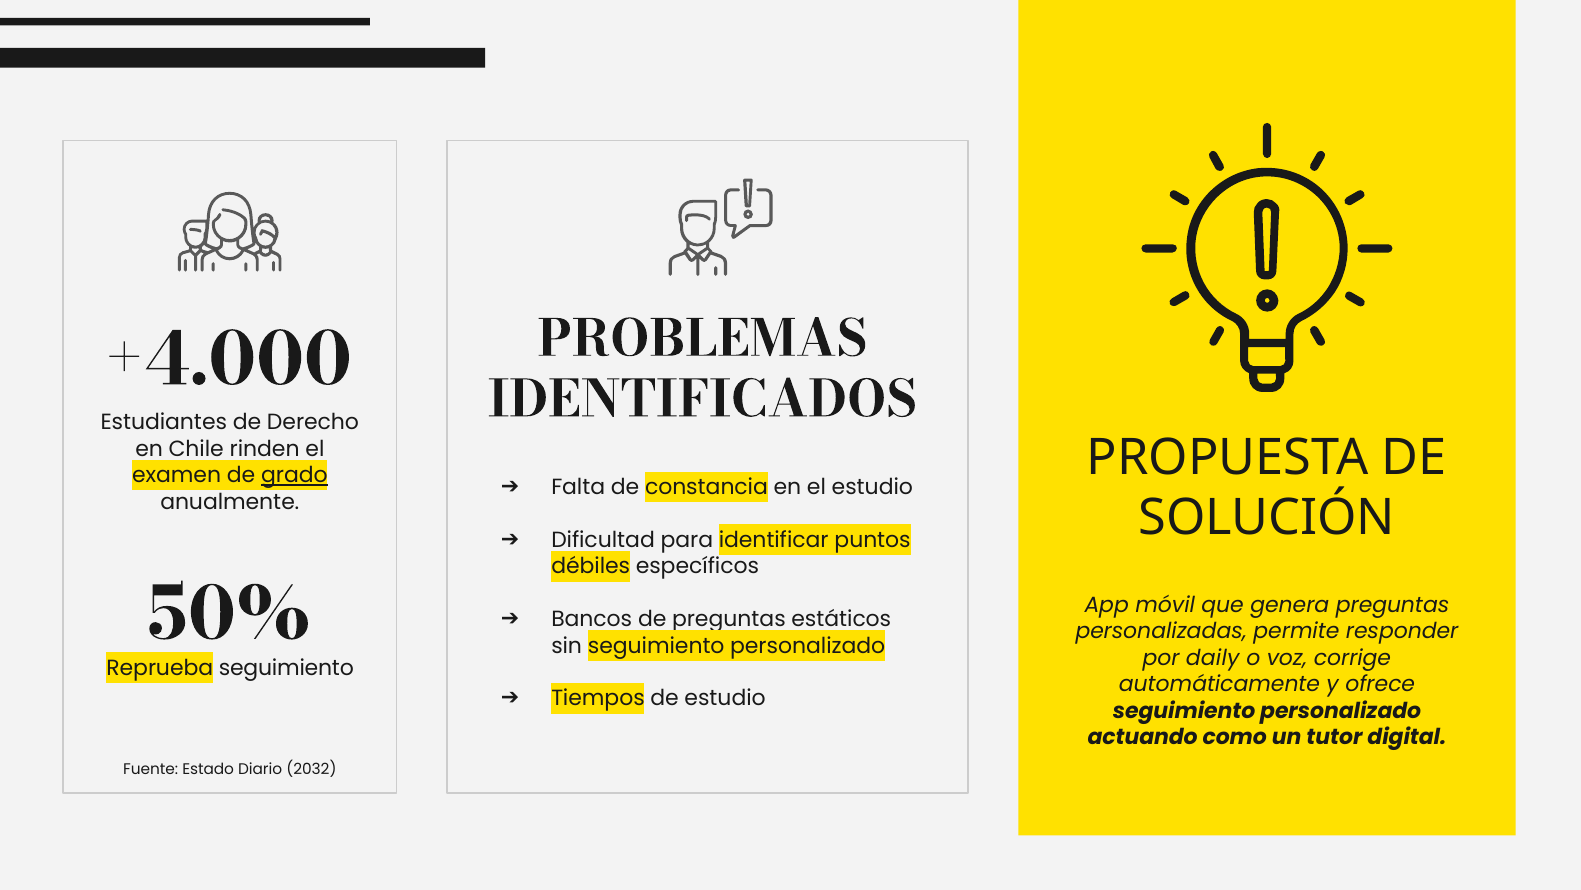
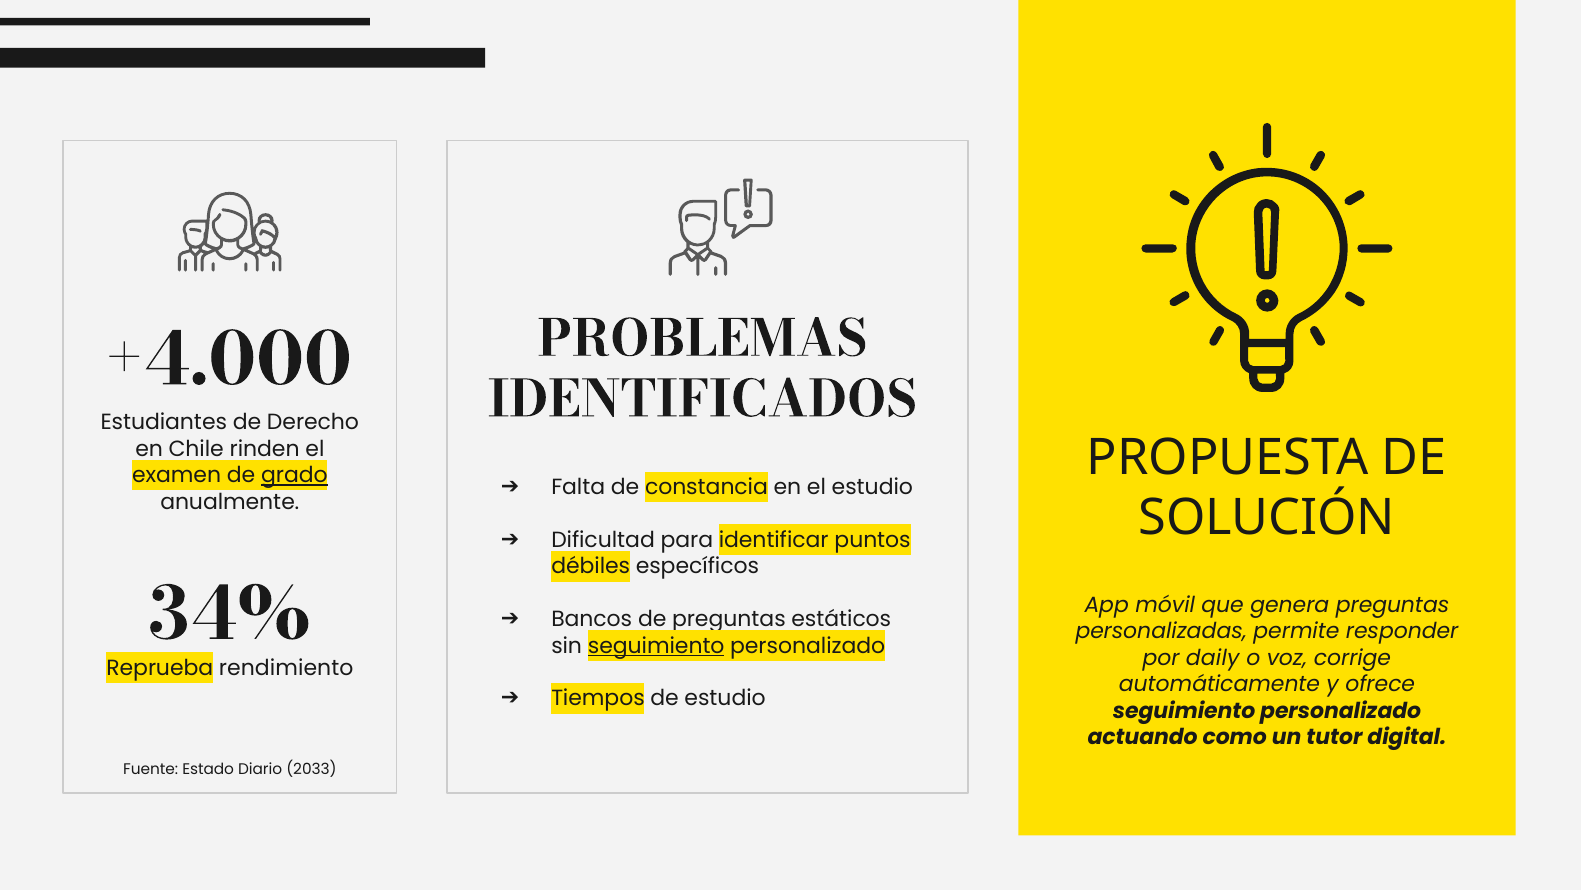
50%: 50% -> 34% (230, 614)
seguimiento underline: none -> present (656, 645)
Reprueba seguimiento: seguimiento -> rendimiento (286, 668)
2032: 2032 -> 2033 (311, 769)
